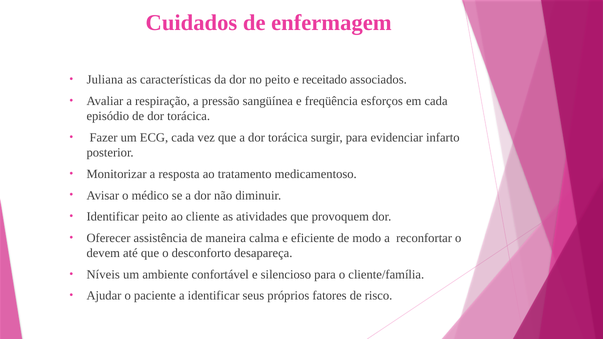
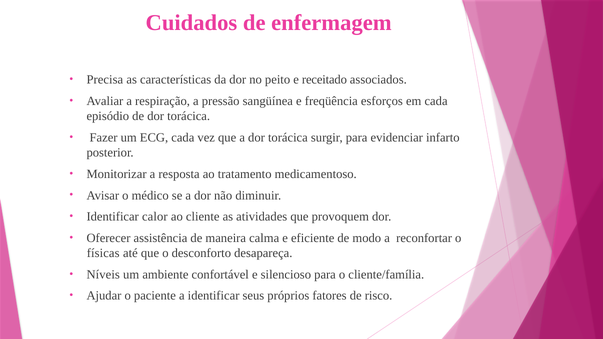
Juliana: Juliana -> Precisa (105, 80)
Identificar peito: peito -> calor (155, 217)
devem: devem -> físicas (103, 253)
